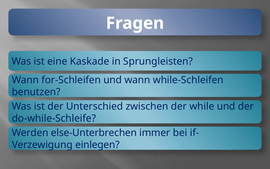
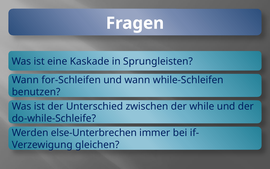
einlegen: einlegen -> gleichen (97, 145)
